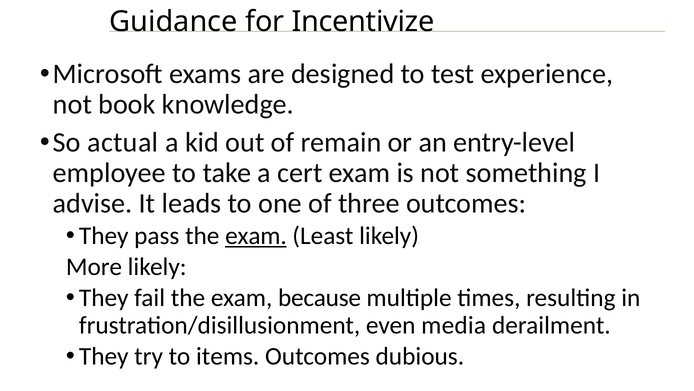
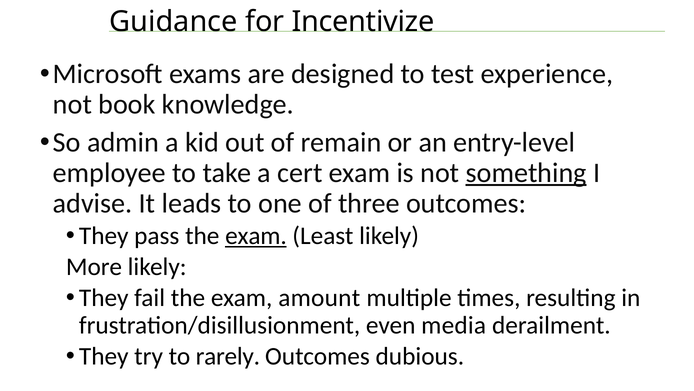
actual: actual -> admin (123, 142)
something underline: none -> present (526, 173)
because: because -> amount (319, 297)
items: items -> rarely (228, 356)
